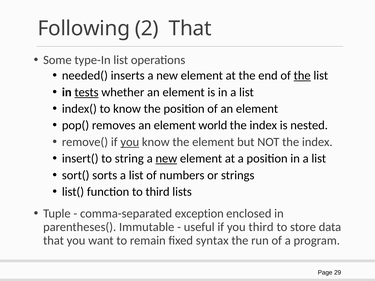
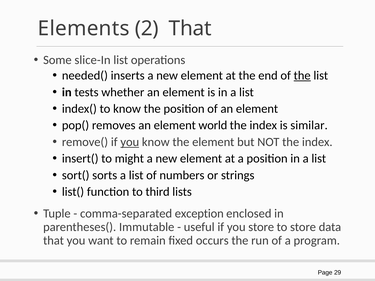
Following: Following -> Elements (84, 28)
type-In: type-In -> slice-In (92, 60)
tests underline: present -> none (87, 92)
nested: nested -> similar (309, 125)
string: string -> might (129, 159)
new underline: present -> none (166, 159)
you third: third -> store (261, 227)
syntax: syntax -> occurs (212, 241)
